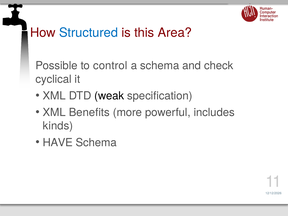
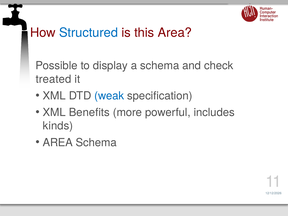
control: control -> display (110, 66)
cyclical: cyclical -> treated (53, 79)
weak colour: black -> blue (109, 96)
HAVE: HAVE -> AREA (58, 143)
